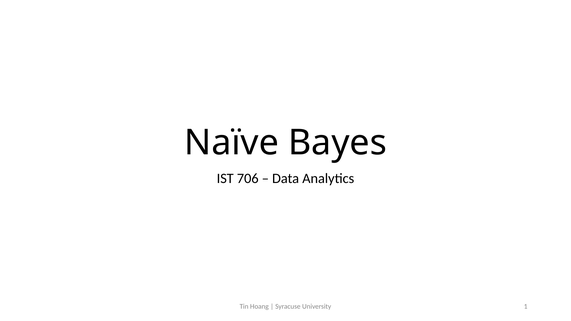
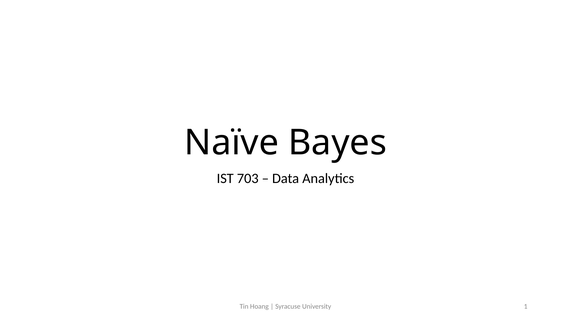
706: 706 -> 703 (248, 178)
